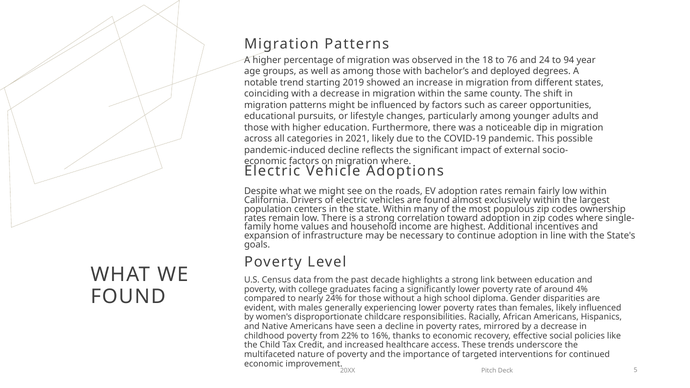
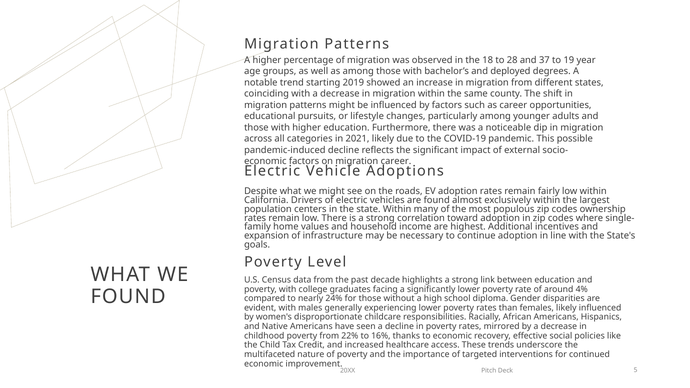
76: 76 -> 28 (512, 60)
24: 24 -> 37 (544, 60)
94: 94 -> 19 (569, 60)
migration where: where -> career (396, 161)
